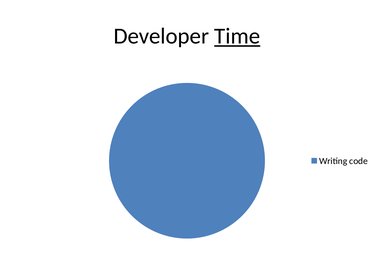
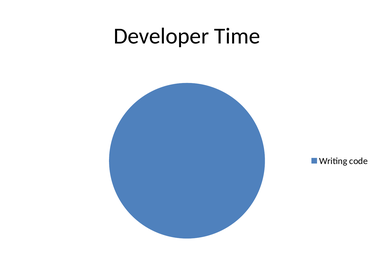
Time underline: present -> none (237, 36)
